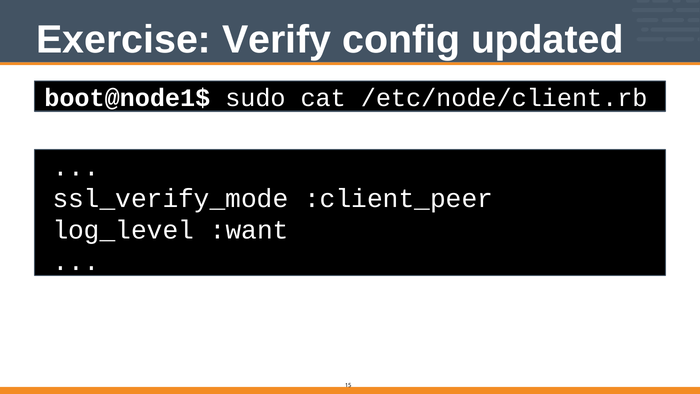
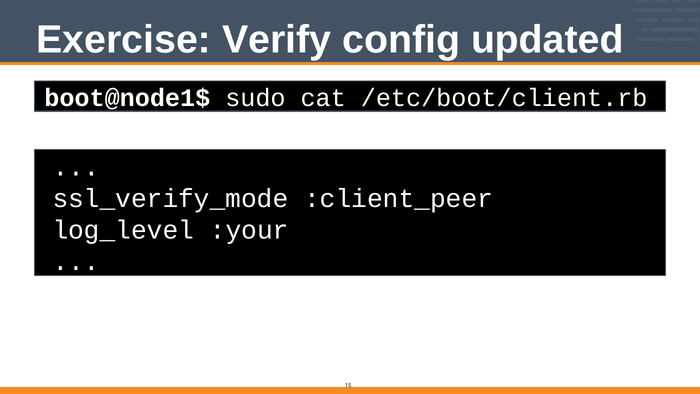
/etc/node/client.rb: /etc/node/client.rb -> /etc/boot/client.rb (504, 98)
:want: :want -> :your (249, 230)
